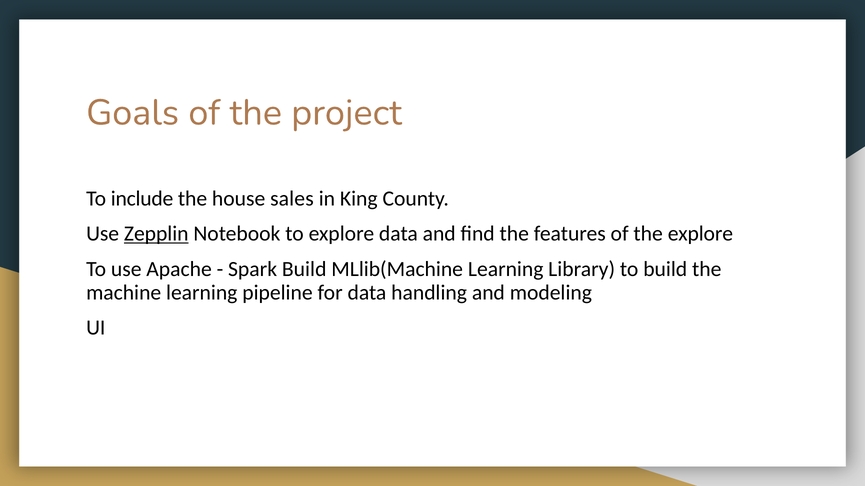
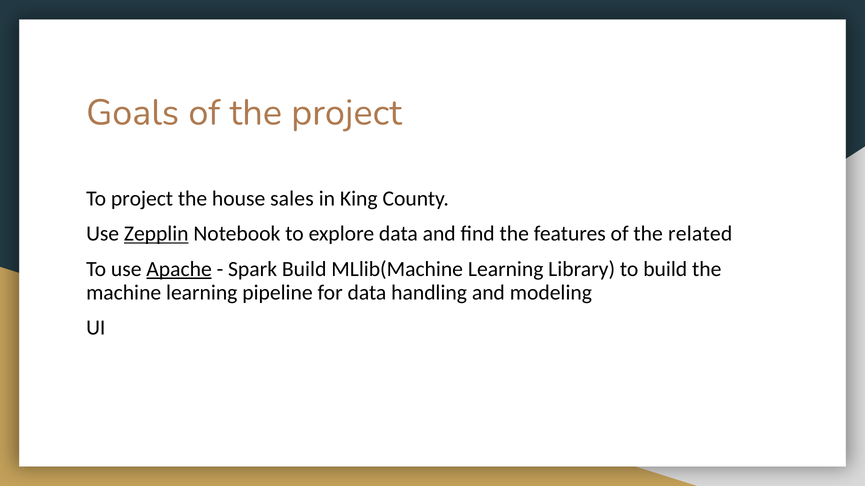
To include: include -> project (142, 199)
the explore: explore -> related (700, 234)
Apache underline: none -> present (179, 269)
